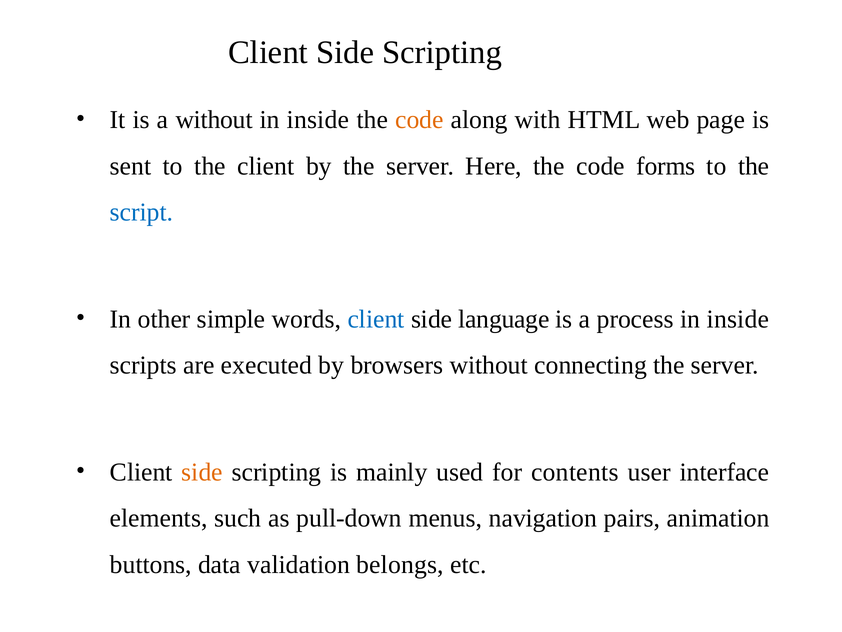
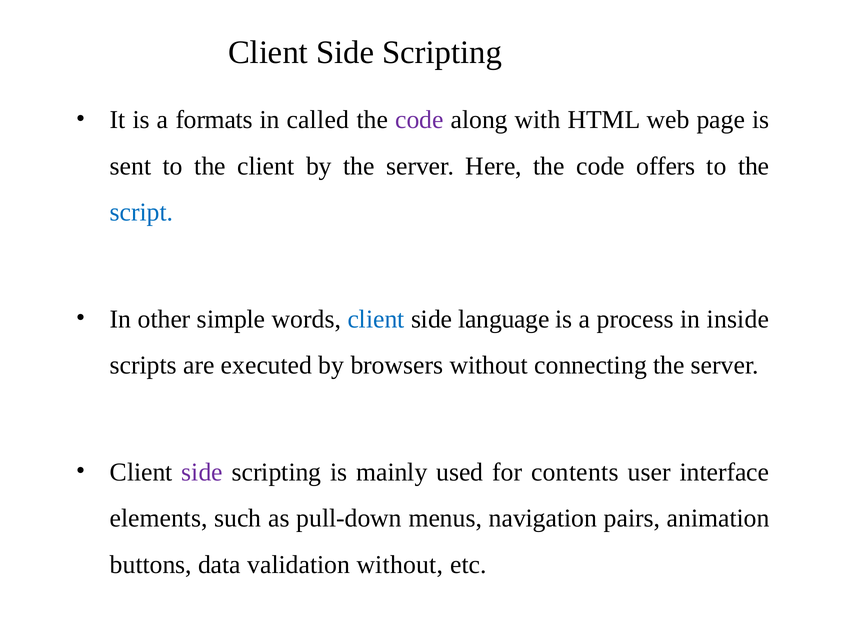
a without: without -> formats (214, 120)
inside: inside -> called (318, 120)
code colour: orange -> purple (419, 120)
forms: forms -> offers (666, 166)
side colour: orange -> purple (202, 472)
validation belongs: belongs -> without (400, 564)
